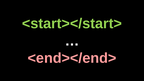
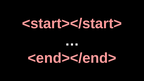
<start></start> colour: light green -> pink (72, 24)
